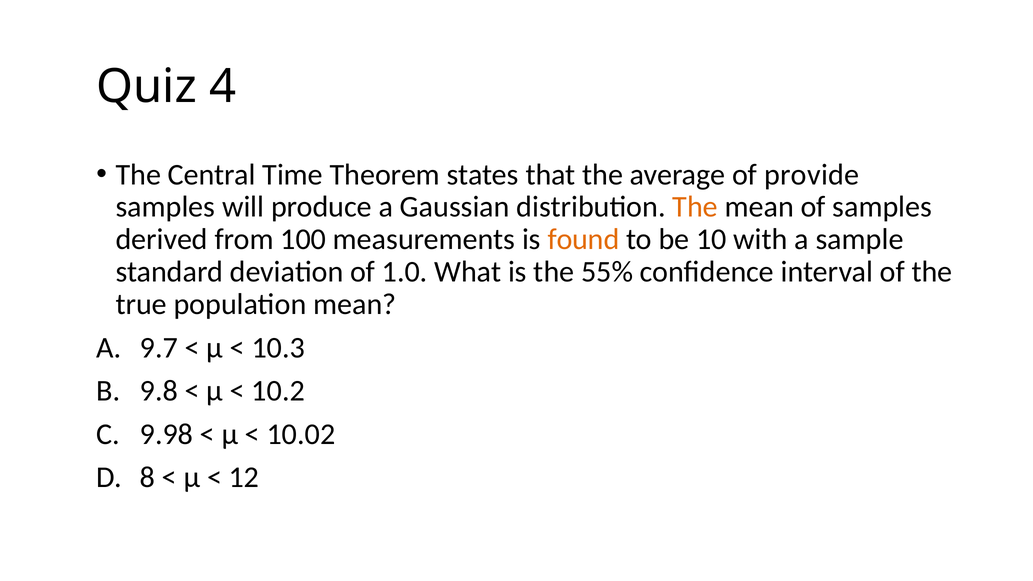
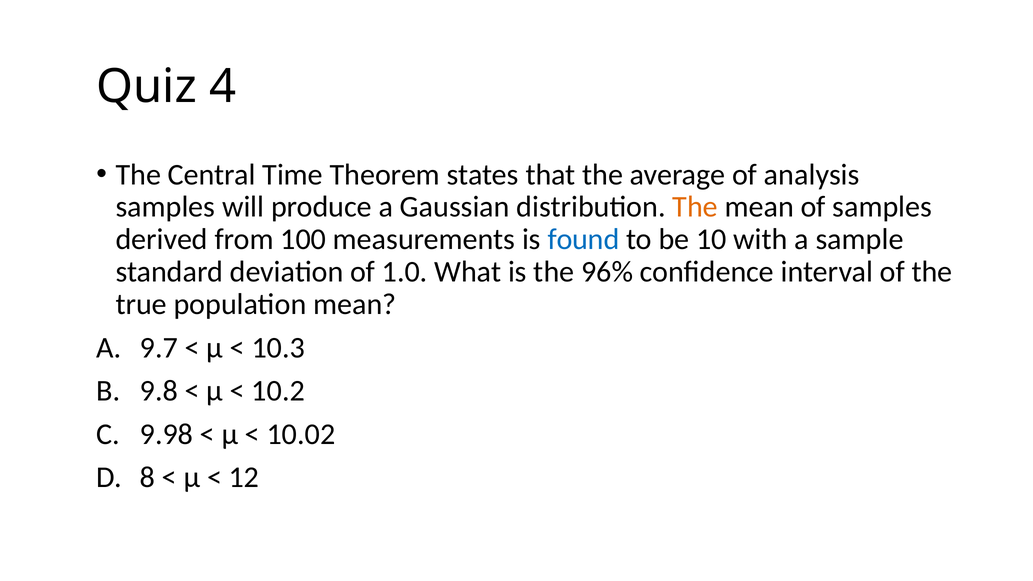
provide: provide -> analysis (812, 175)
found colour: orange -> blue (583, 240)
55%: 55% -> 96% (607, 272)
